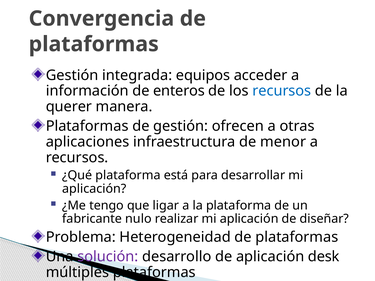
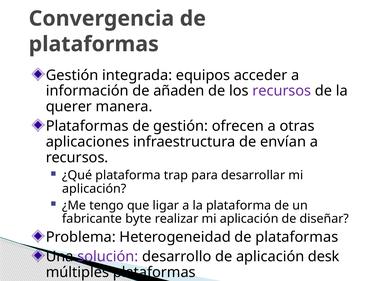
enteros: enteros -> añaden (179, 91)
recursos colour: blue -> purple (282, 91)
menor: menor -> envían (283, 142)
está: está -> trap (176, 175)
nulo: nulo -> byte (138, 219)
